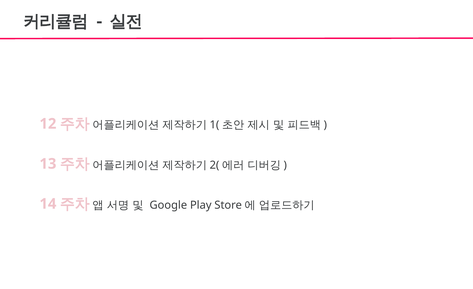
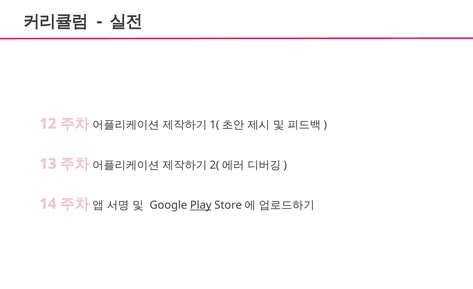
Play underline: none -> present (201, 205)
